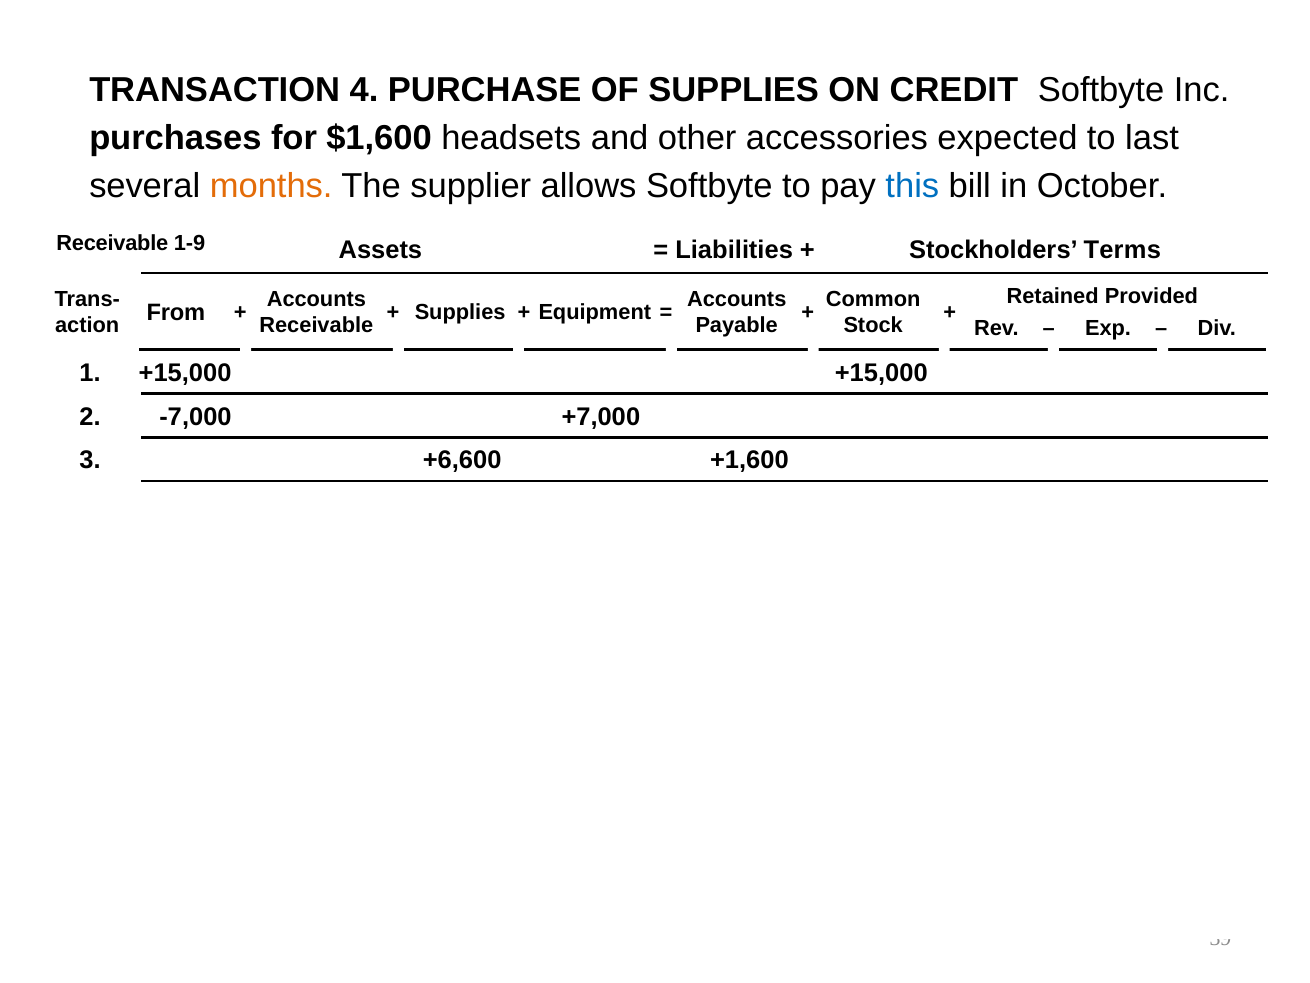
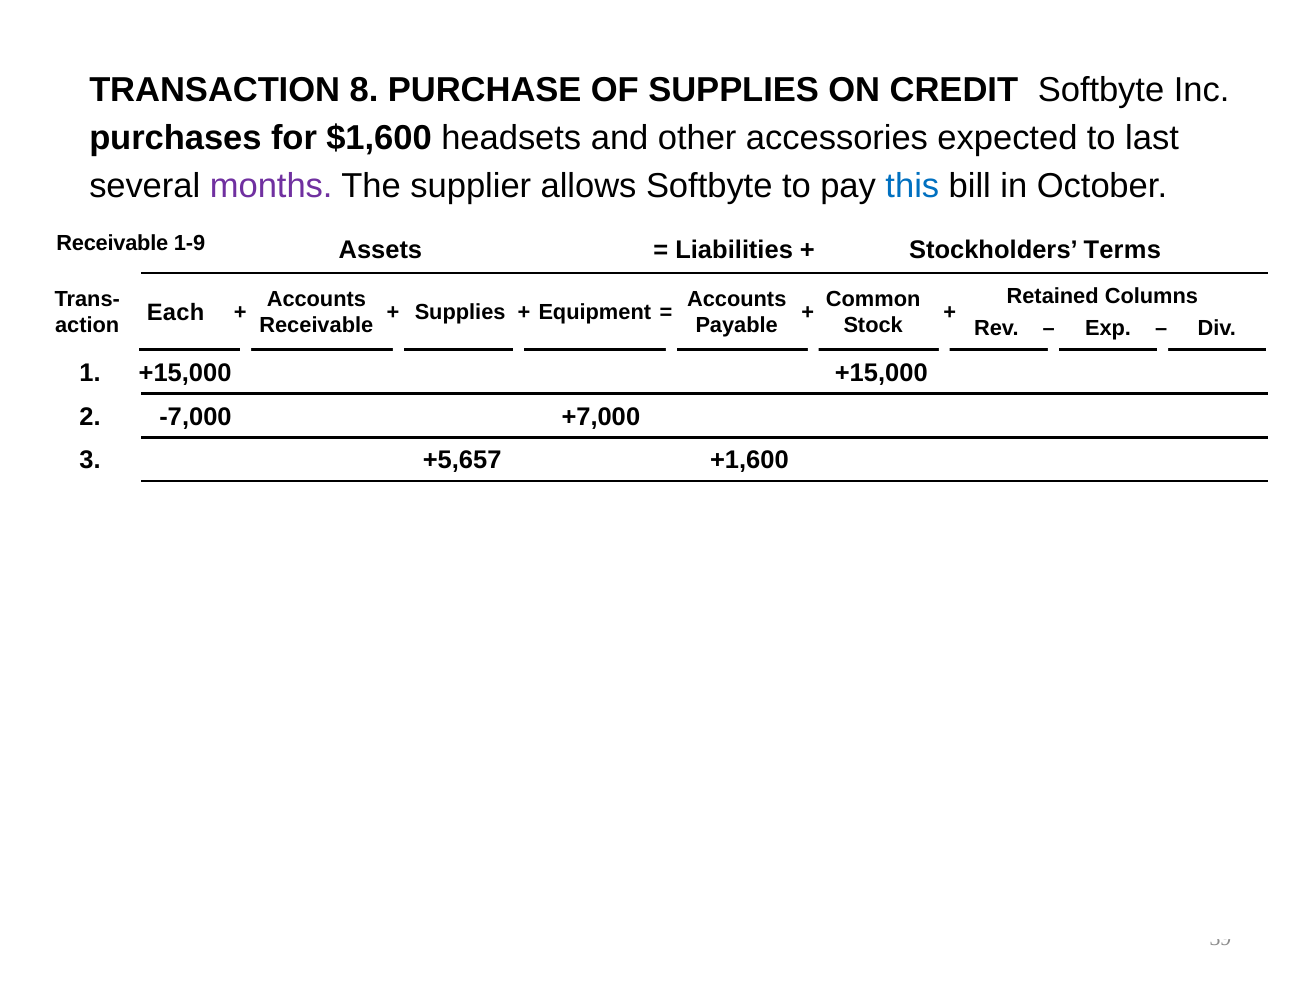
TRANSACTION 4: 4 -> 8 (364, 90)
months colour: orange -> purple (271, 186)
Provided: Provided -> Columns (1151, 296)
From: From -> Each (176, 312)
+6,600: +6,600 -> +5,657 (462, 460)
